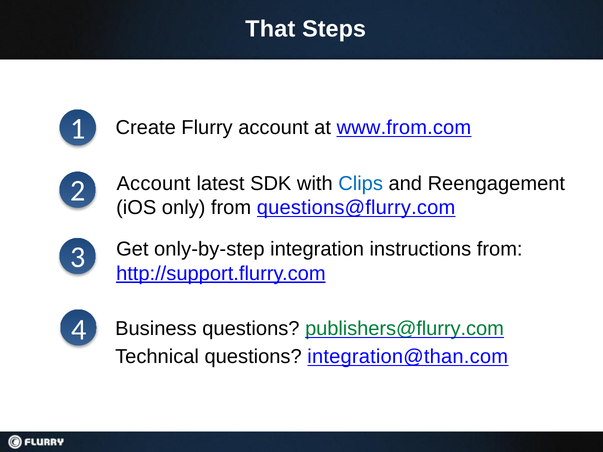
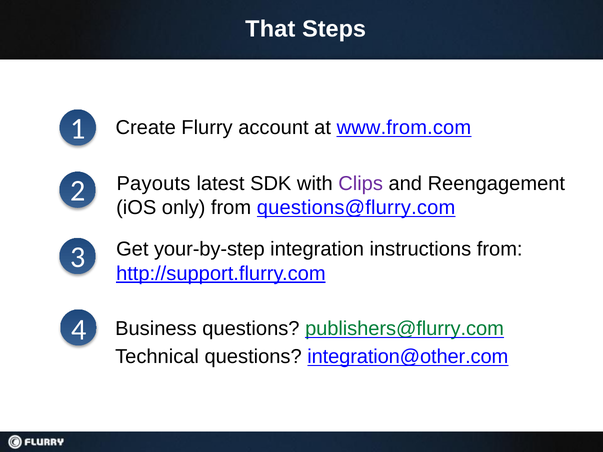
Account: Account -> Payouts (153, 184)
Clips colour: blue -> purple (361, 184)
only-by-step: only-by-step -> your-by-step (209, 249)
integration@than.com: integration@than.com -> integration@other.com (408, 357)
